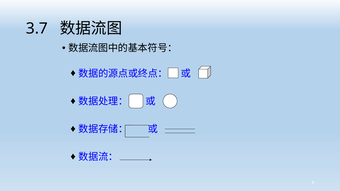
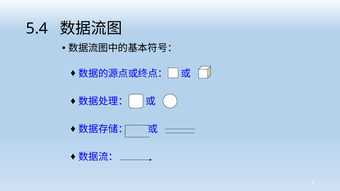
3.7: 3.7 -> 5.4 (37, 29)
